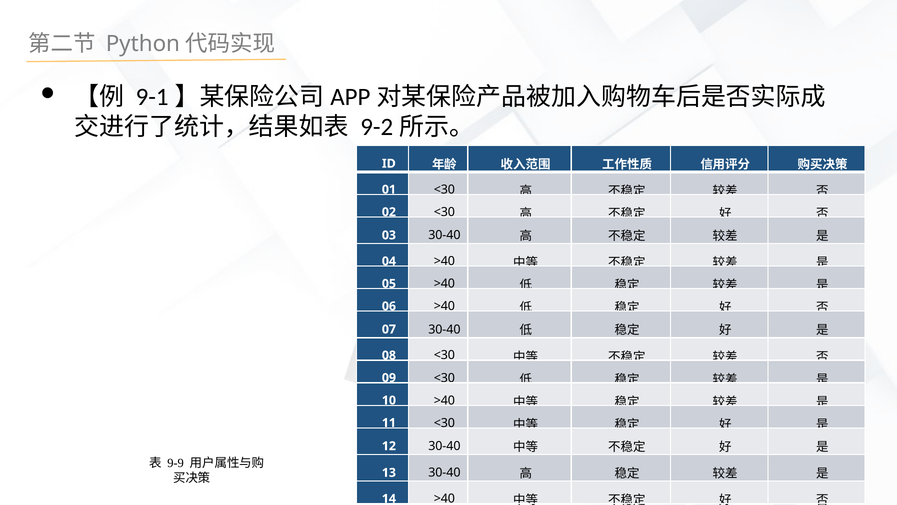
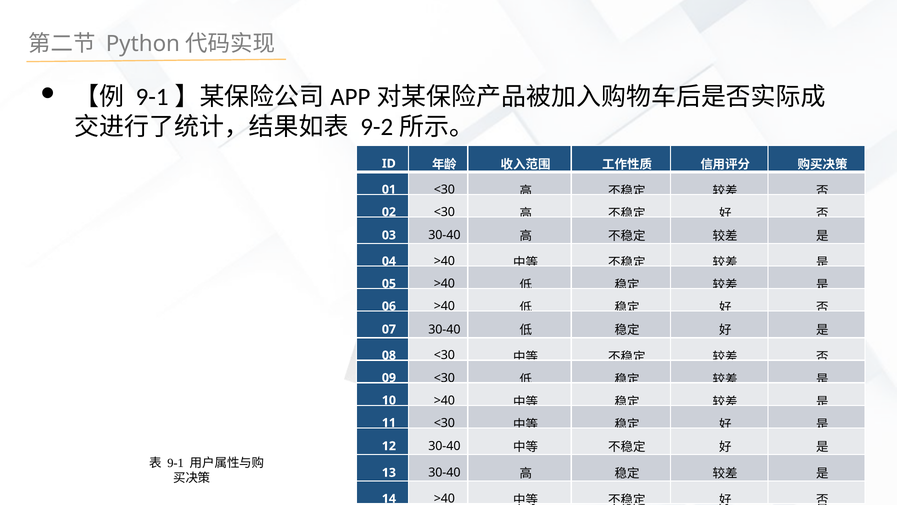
9‑9: 9‑9 -> 9‑1 (176, 463)
